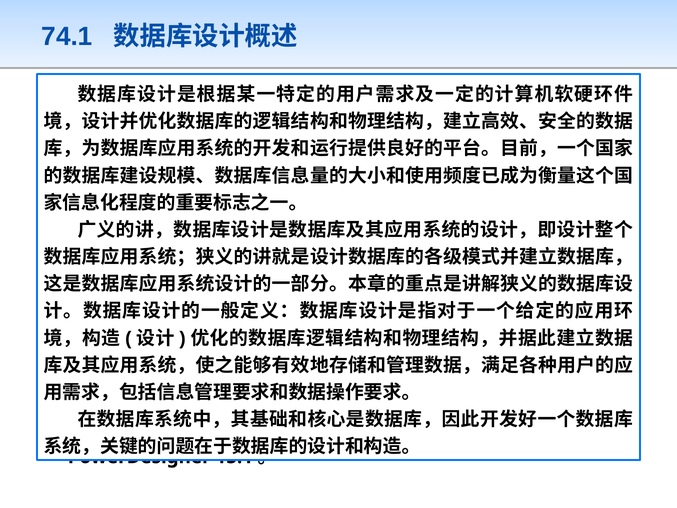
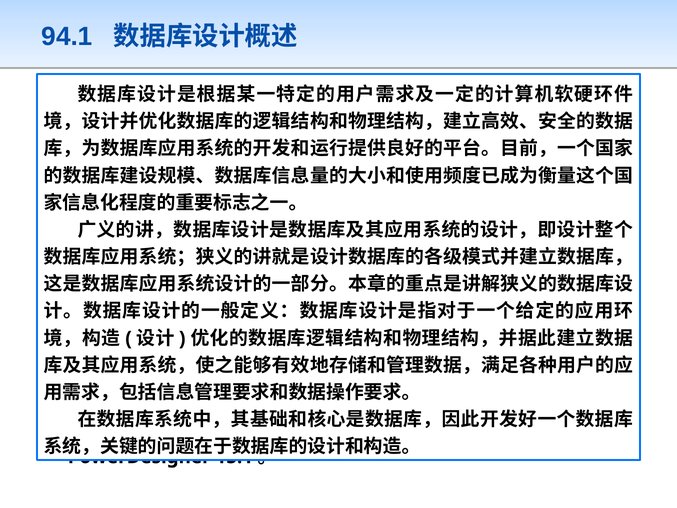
74.1: 74.1 -> 94.1 (67, 36)
